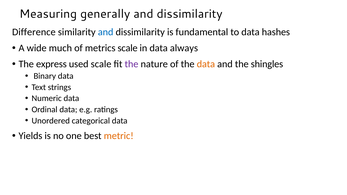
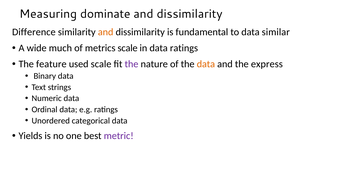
generally: generally -> dominate (105, 14)
and colour: blue -> orange (106, 32)
hashes: hashes -> similar (276, 32)
data always: always -> ratings (184, 48)
express: express -> feature (51, 64)
shingles: shingles -> express (267, 64)
metric colour: orange -> purple (119, 136)
